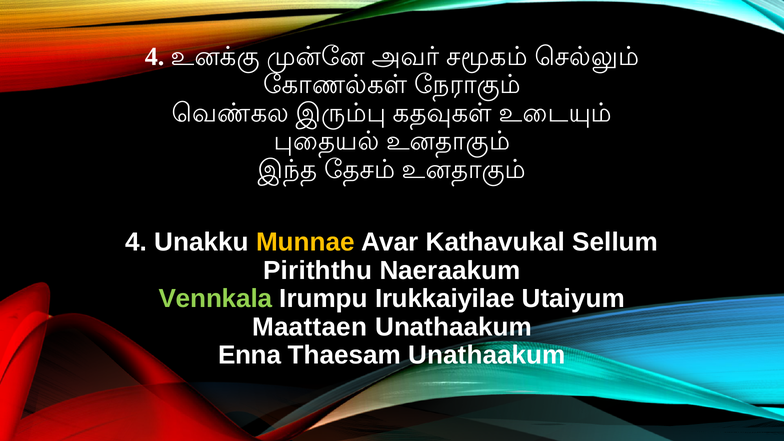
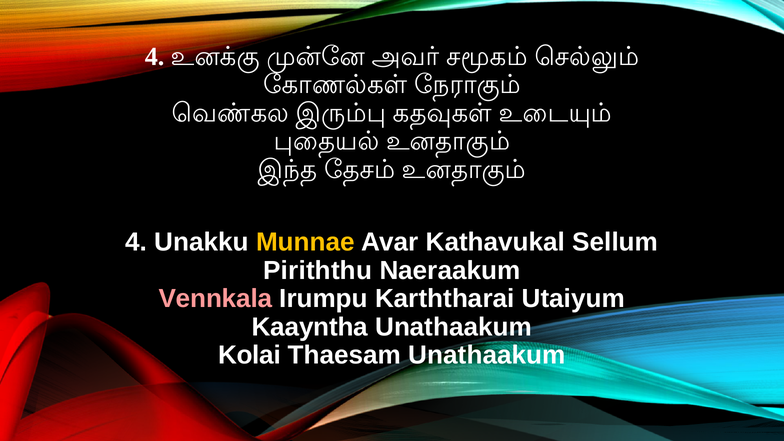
Vennkala colour: light green -> pink (215, 299)
Irukkaiyilae: Irukkaiyilae -> Karththarai (445, 299)
Maattaen: Maattaen -> Kaayntha (310, 327)
Enna: Enna -> Kolai (250, 355)
